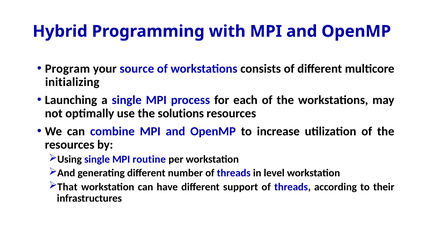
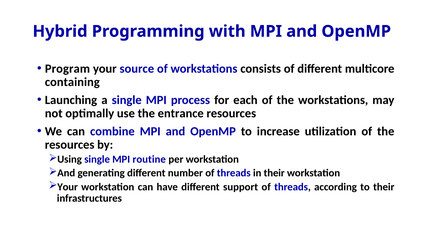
initializing: initializing -> containing (72, 82)
solutions: solutions -> entrance (181, 113)
in level: level -> their (274, 173)
That: That -> Your (68, 187)
